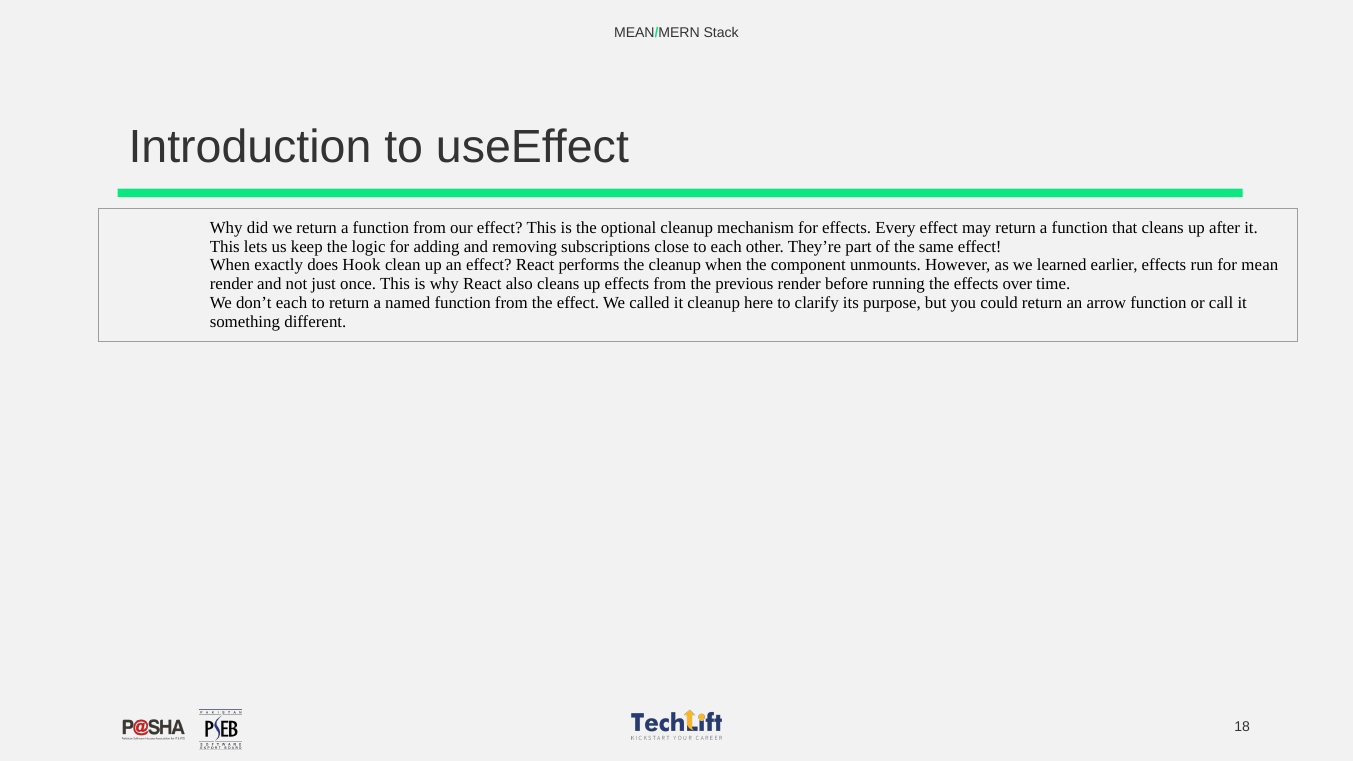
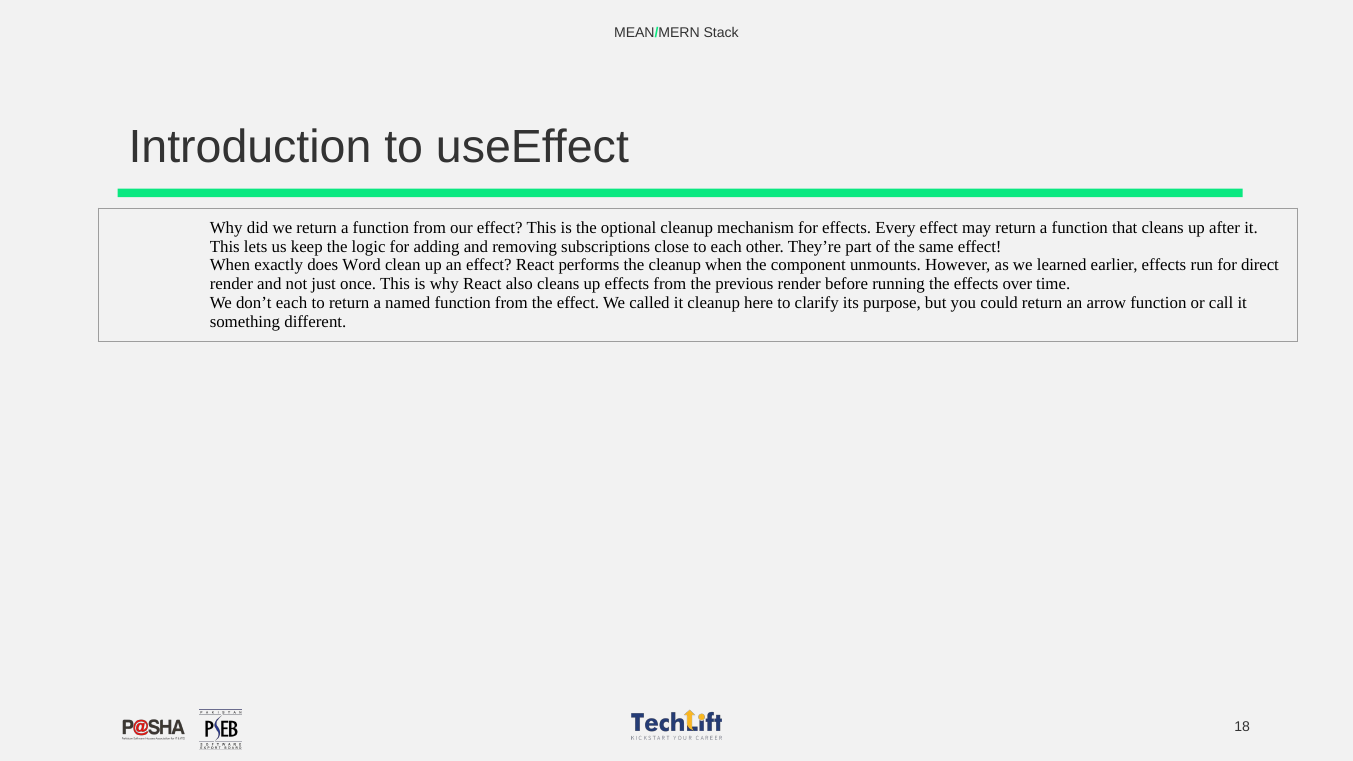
Hook: Hook -> Word (362, 265)
mean: mean -> direct (1260, 265)
